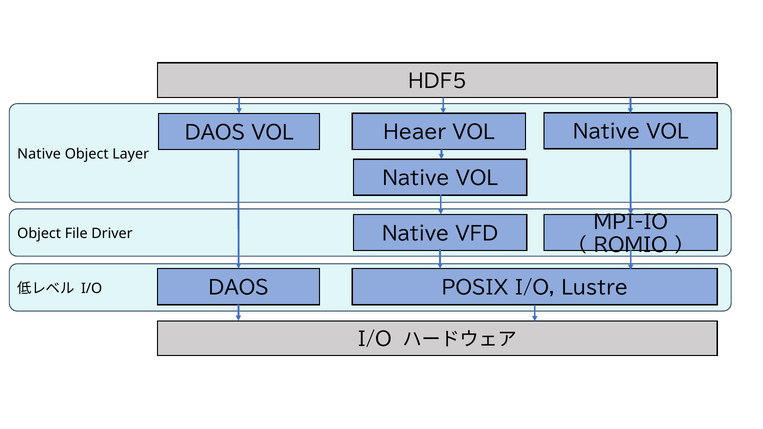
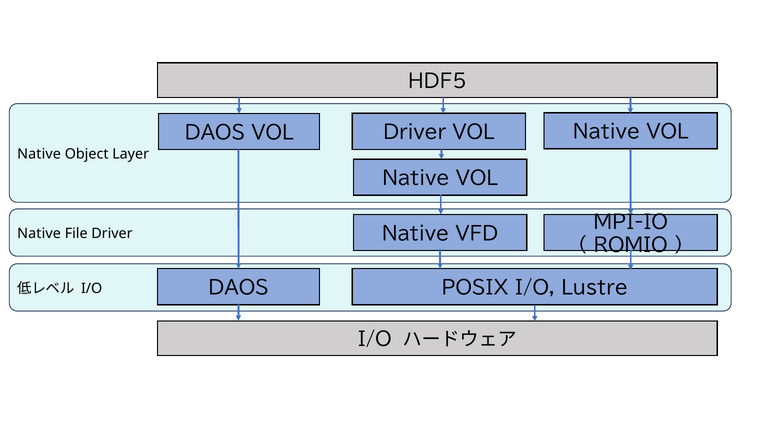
Heaer: Heaer -> Driver (415, 133)
Object: Object -> Native (39, 234)
